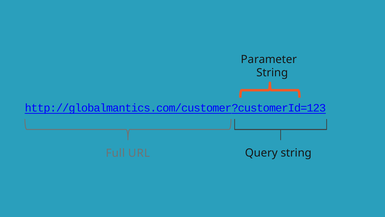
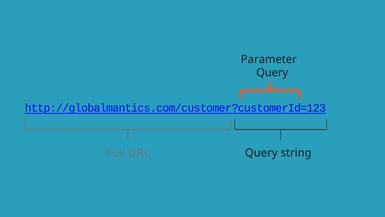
String: String -> Query (272, 73)
